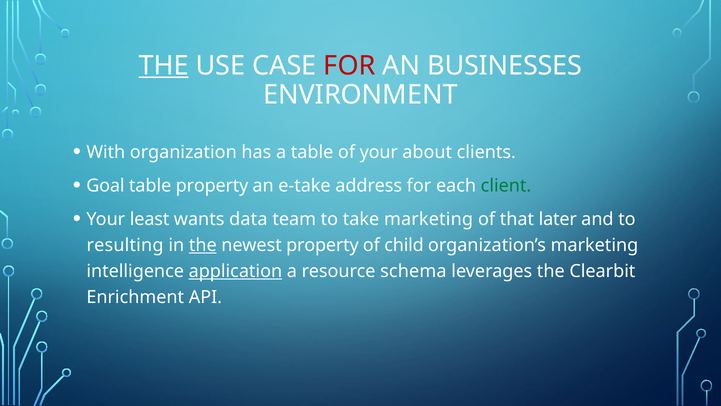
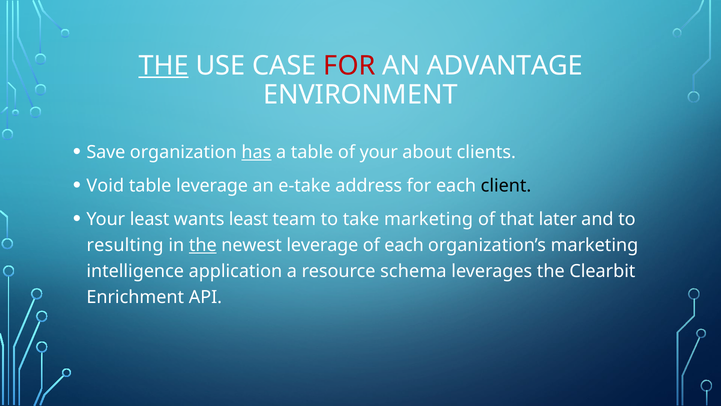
BUSINESSES: BUSINESSES -> ADVANTAGE (505, 66)
With: With -> Save (106, 152)
has underline: none -> present (256, 152)
Goal: Goal -> Void (105, 186)
table property: property -> leverage (212, 186)
client colour: green -> black (506, 186)
wants data: data -> least (248, 219)
newest property: property -> leverage (322, 245)
of child: child -> each (404, 245)
application underline: present -> none (235, 271)
